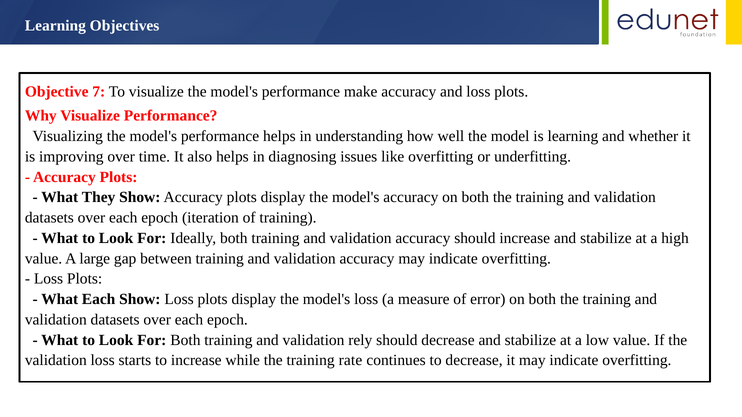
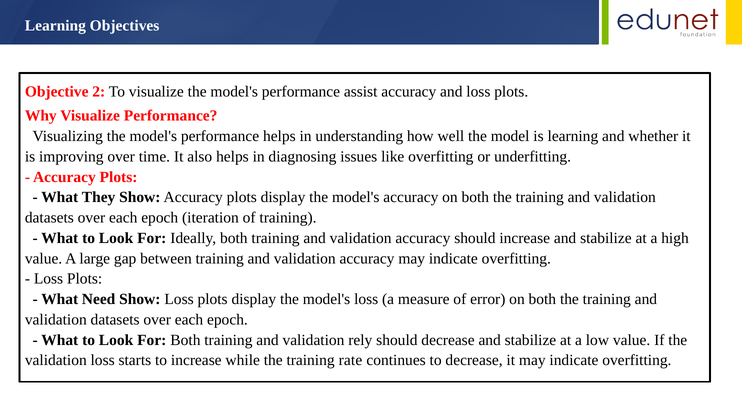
7: 7 -> 2 (99, 92)
make: make -> assist (361, 92)
What Each: Each -> Need (99, 299)
